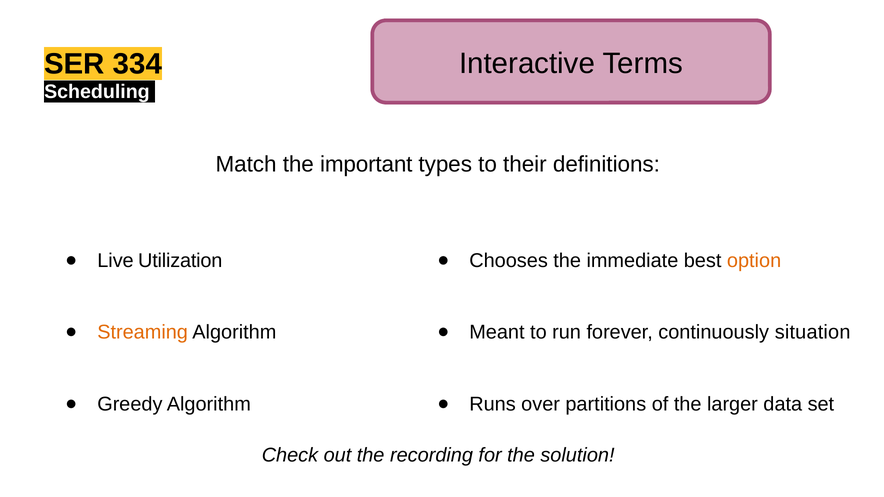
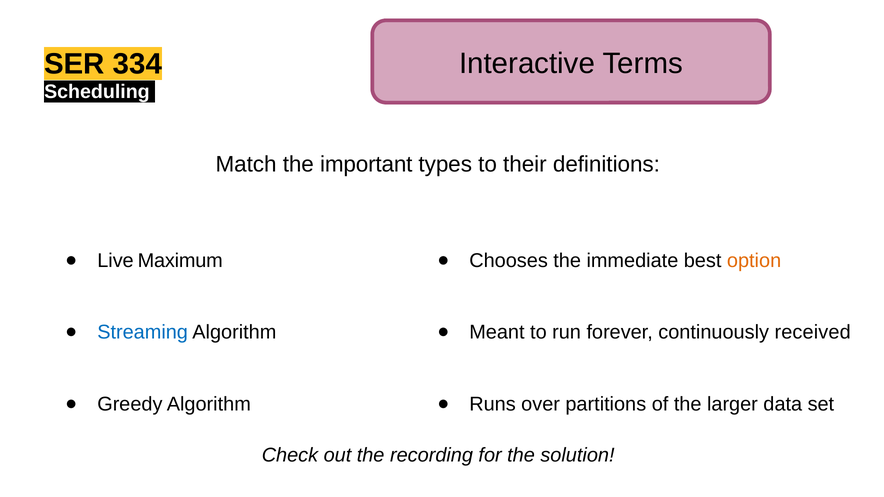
Utilization: Utilization -> Maximum (180, 261)
Streaming colour: orange -> blue (143, 333)
situation: situation -> received (813, 333)
